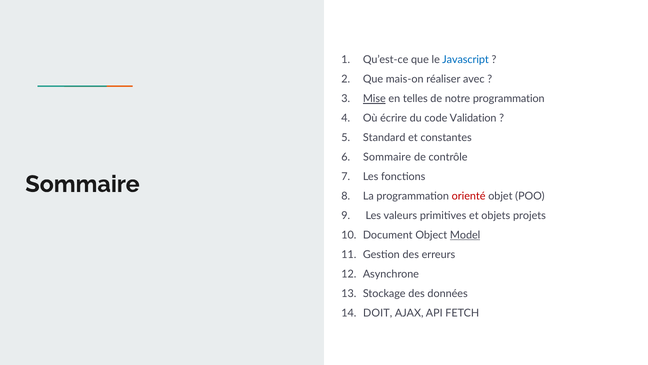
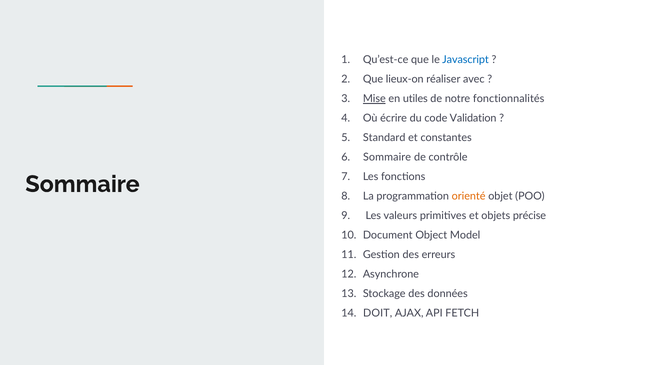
mais-on: mais-on -> lieux-on (405, 79)
telles: telles -> utiles (415, 99)
notre programmation: programmation -> fonctionnalités (509, 99)
orienté colour: red -> orange (469, 196)
projets: projets -> précise (529, 215)
Model underline: present -> none (465, 235)
